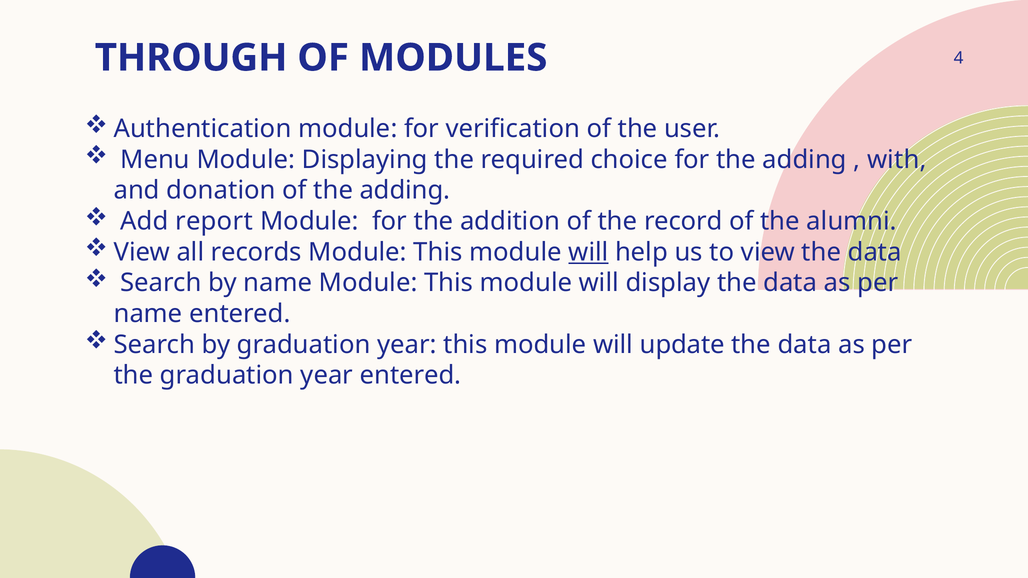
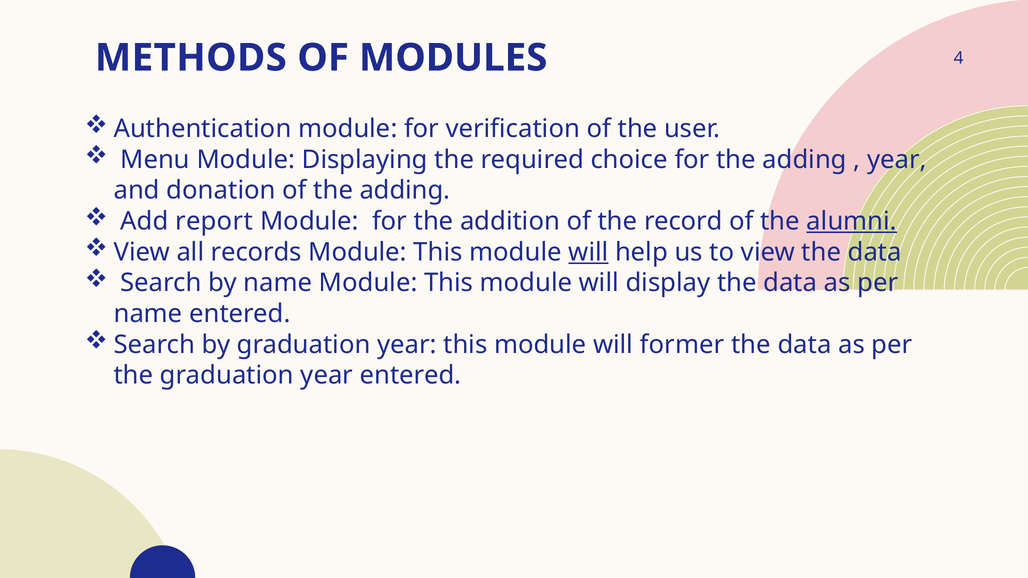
THROUGH: THROUGH -> METHODS (191, 58)
with: with -> year (897, 160)
alumni underline: none -> present (852, 221)
update: update -> former (682, 345)
